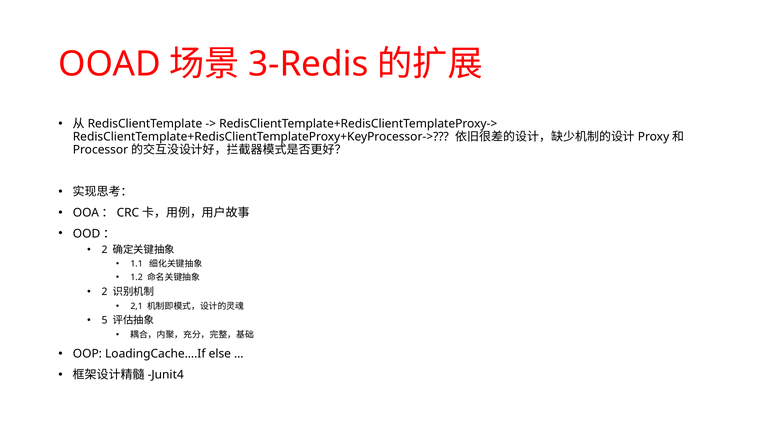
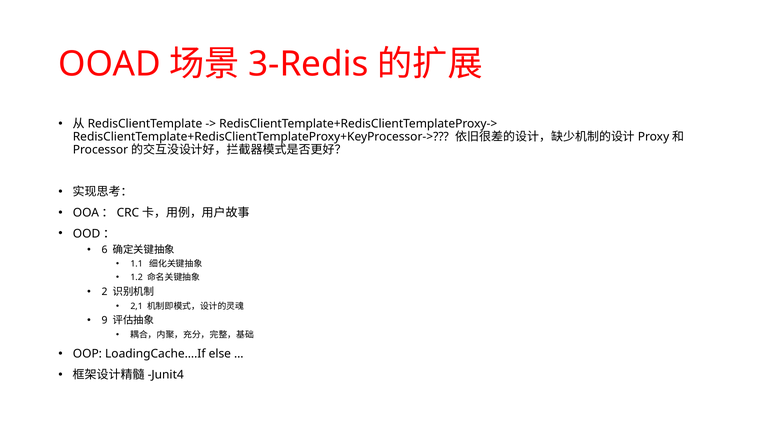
2: 2 -> 6 (105, 250)
5: 5 -> 9 (105, 321)
